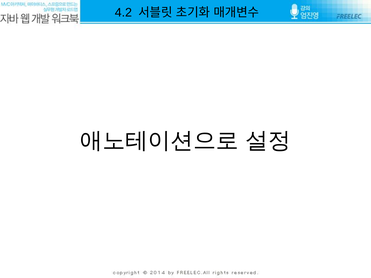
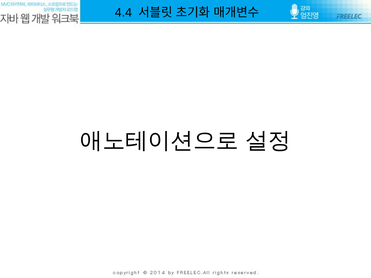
4.2: 4.2 -> 4.4 (123, 13)
